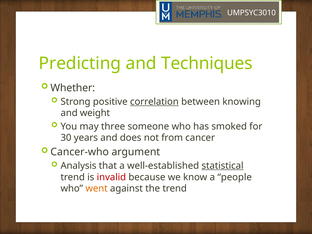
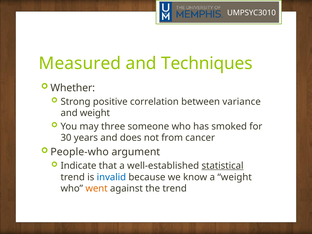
Predicting: Predicting -> Measured (80, 63)
correlation underline: present -> none (154, 102)
knowing: knowing -> variance (242, 102)
Cancer-who: Cancer-who -> People-who (80, 152)
Analysis: Analysis -> Indicate (78, 166)
invalid colour: red -> blue (111, 177)
a people: people -> weight (235, 177)
